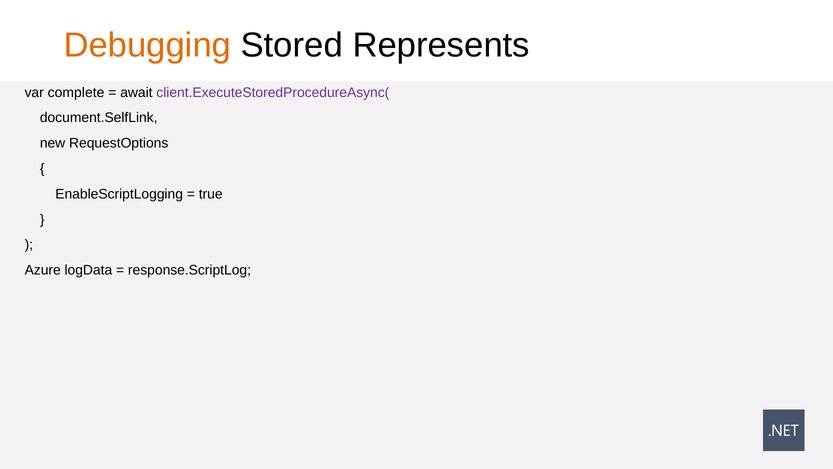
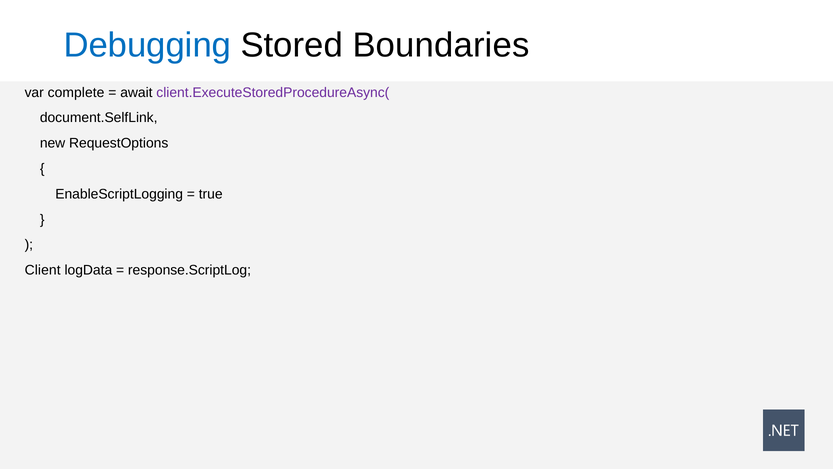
Debugging colour: orange -> blue (147, 45)
Represents: Represents -> Boundaries (441, 45)
Azure: Azure -> Client (43, 270)
